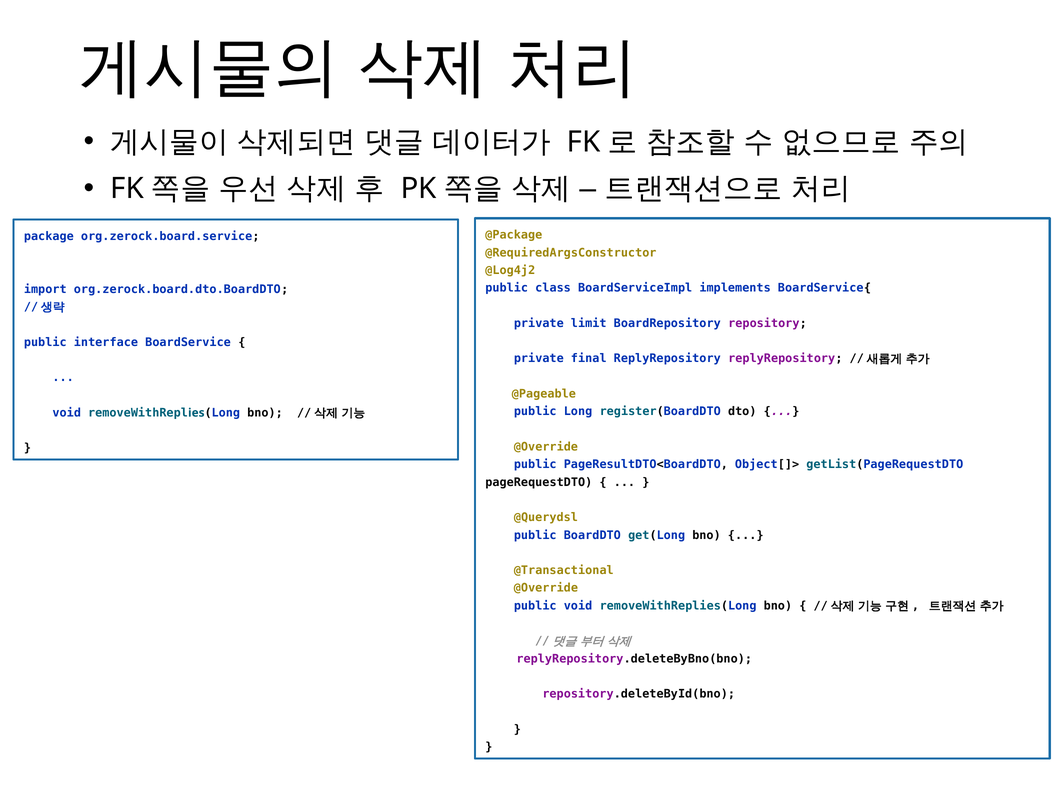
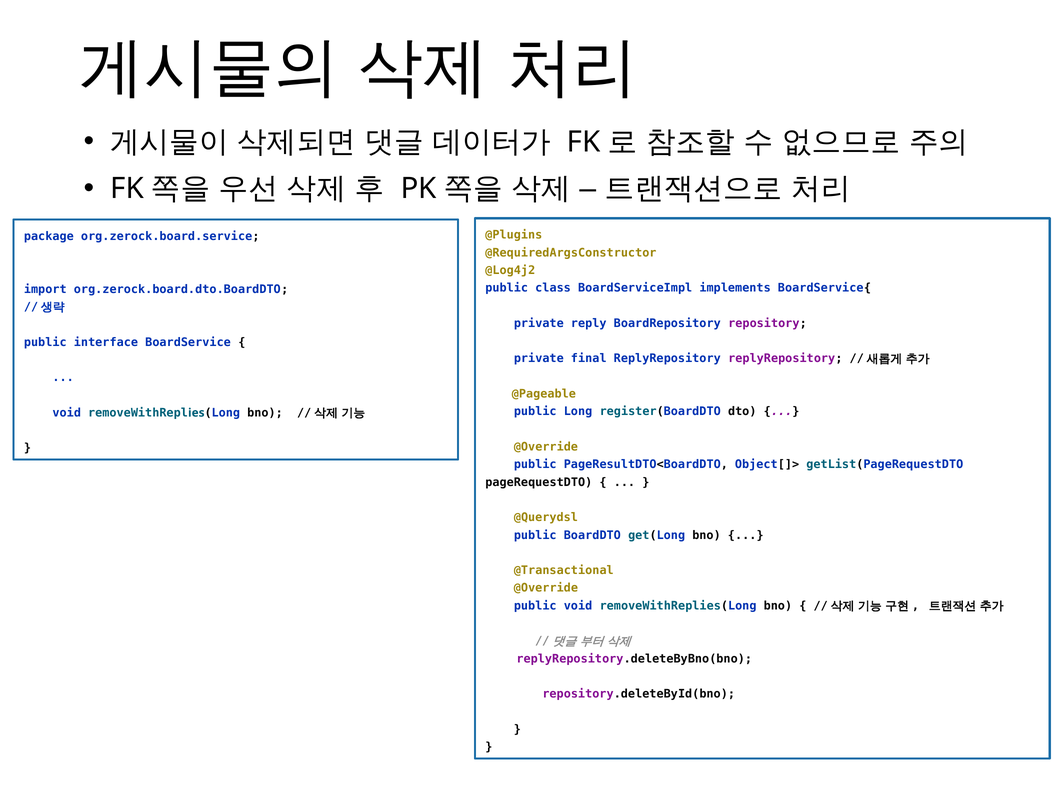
@Package: @Package -> @Plugins (514, 235)
limit: limit -> reply (589, 323)
